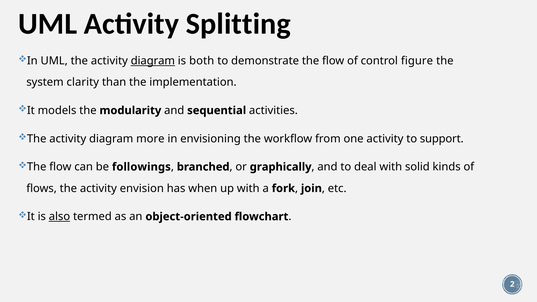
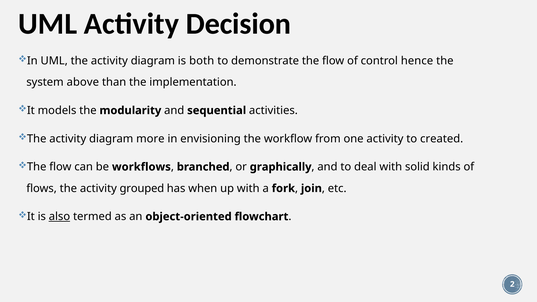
Splitting: Splitting -> Decision (238, 24)
diagram underline: present -> none (153, 61)
figure: figure -> hence (417, 61)
clarity: clarity -> above (83, 82)
support: support -> created (442, 139)
followings: followings -> workflows (141, 167)
envision: envision -> grouped (142, 188)
